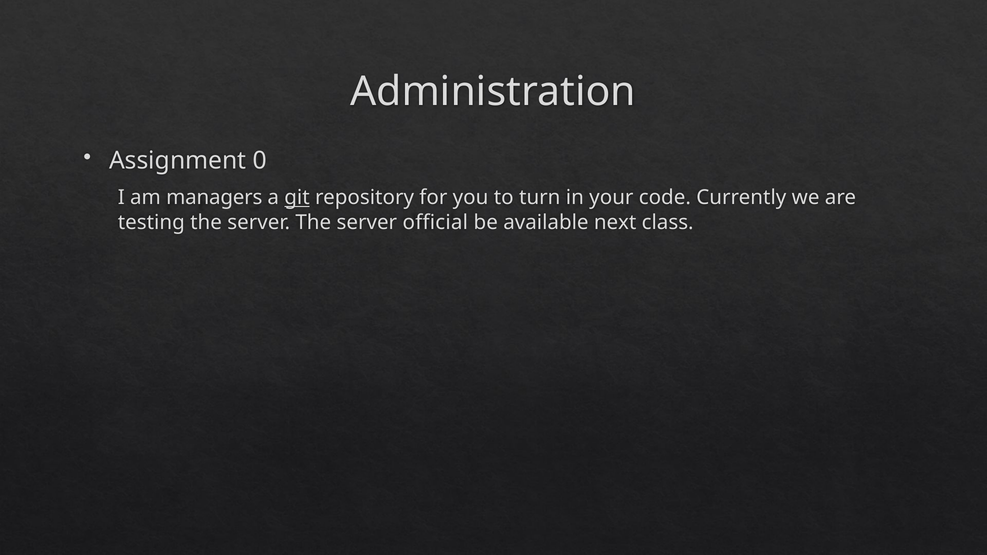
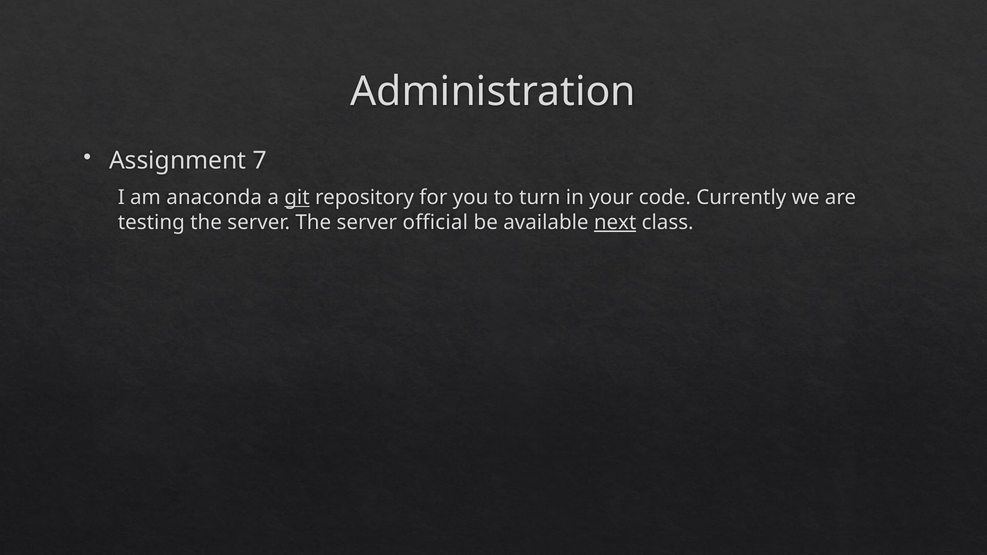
0: 0 -> 7 (260, 160)
managers: managers -> anaconda (214, 198)
next underline: none -> present (615, 222)
